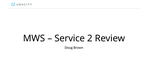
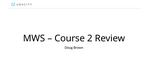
Service: Service -> Course (70, 39)
